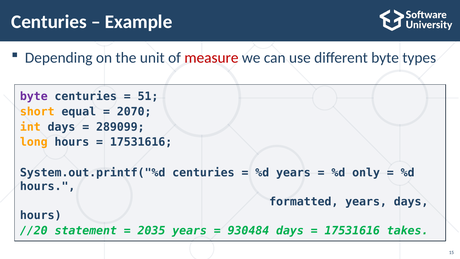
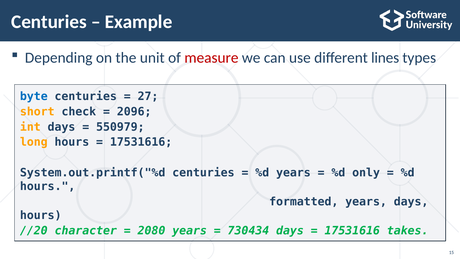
different byte: byte -> lines (385, 58)
byte colour: purple -> blue (34, 96)
51: 51 -> 27 (148, 96)
equal: equal -> check (79, 112)
2070: 2070 -> 2096 (134, 112)
289099: 289099 -> 550979 (120, 127)
statement: statement -> character (86, 231)
2035: 2035 -> 2080 (151, 231)
930484: 930484 -> 730434 (248, 231)
